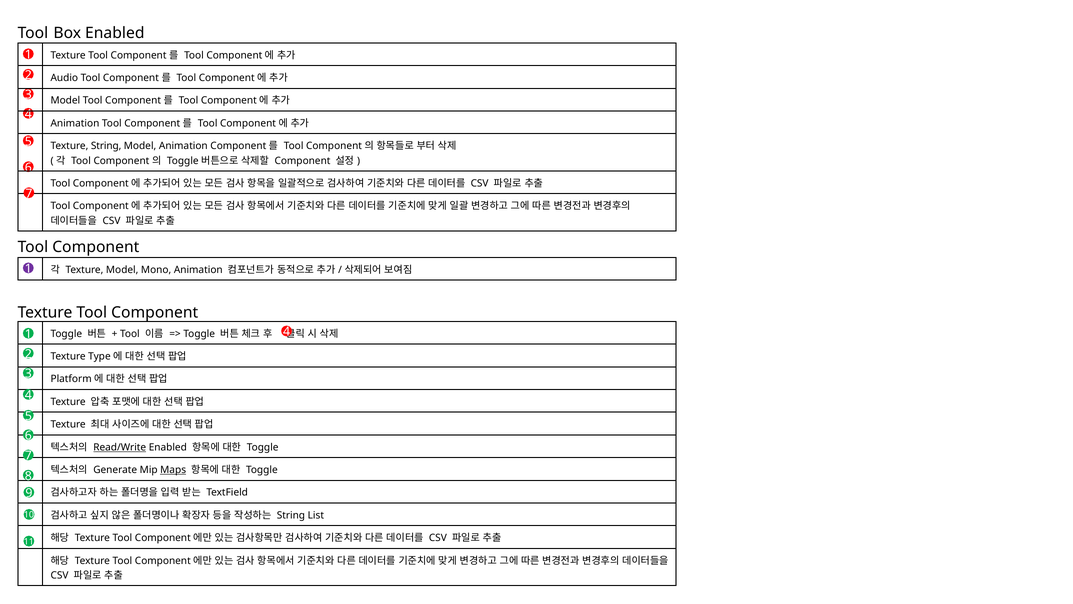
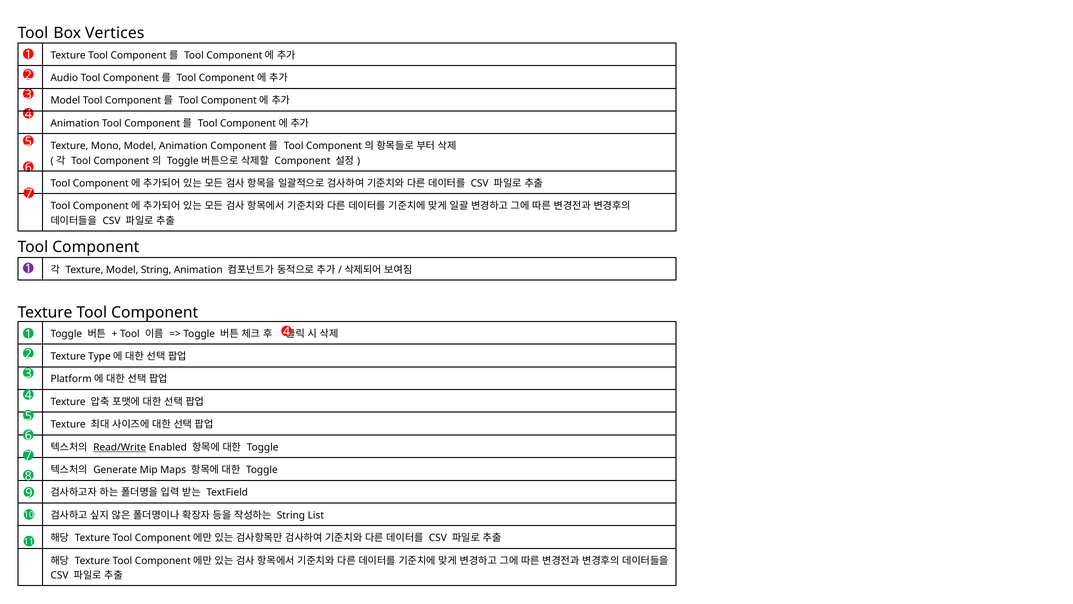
Box Enabled: Enabled -> Vertices (115, 33)
Texture String: String -> Mono (106, 146)
Model Mono: Mono -> String (156, 270)
Maps underline: present -> none (173, 470)
